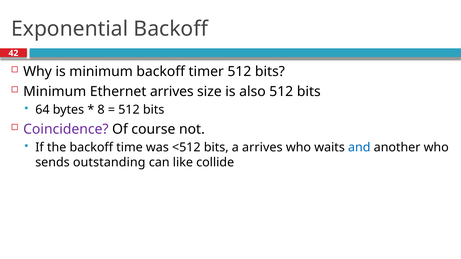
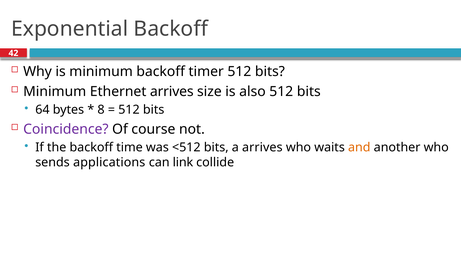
and colour: blue -> orange (359, 148)
outstanding: outstanding -> applications (109, 163)
like: like -> link (183, 163)
